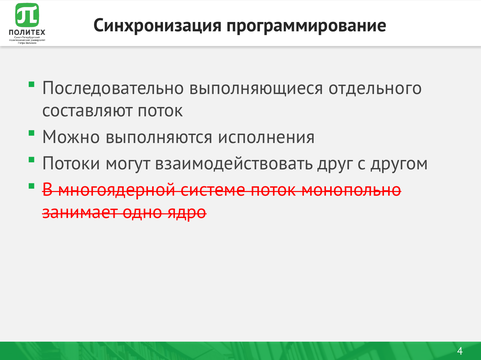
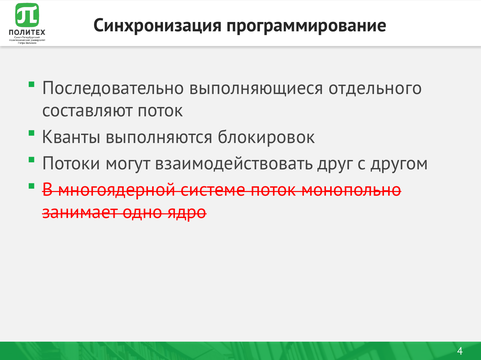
Можно: Можно -> Кванты (71, 137)
исполнения: исполнения -> блокировок (266, 137)
